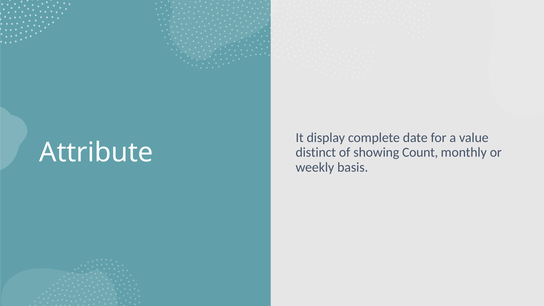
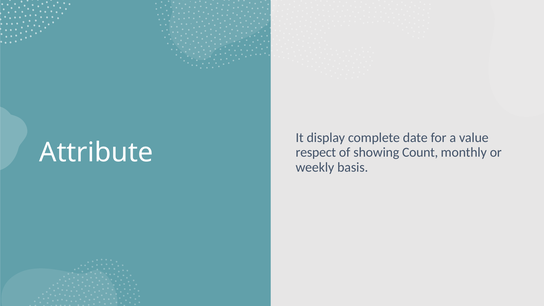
distinct: distinct -> respect (316, 153)
